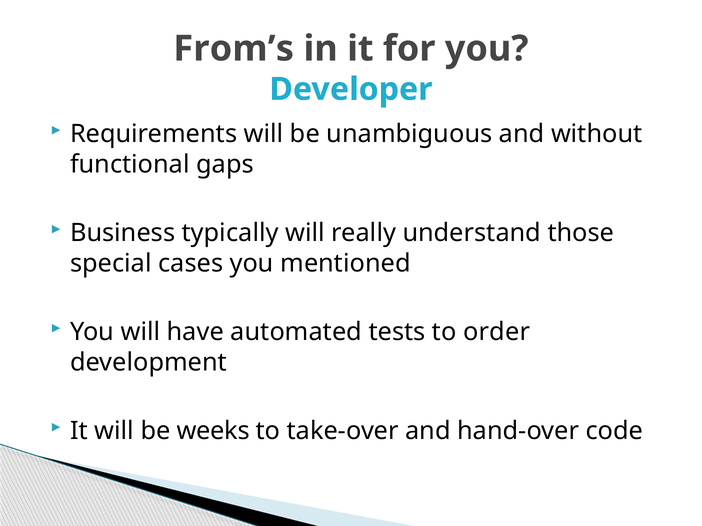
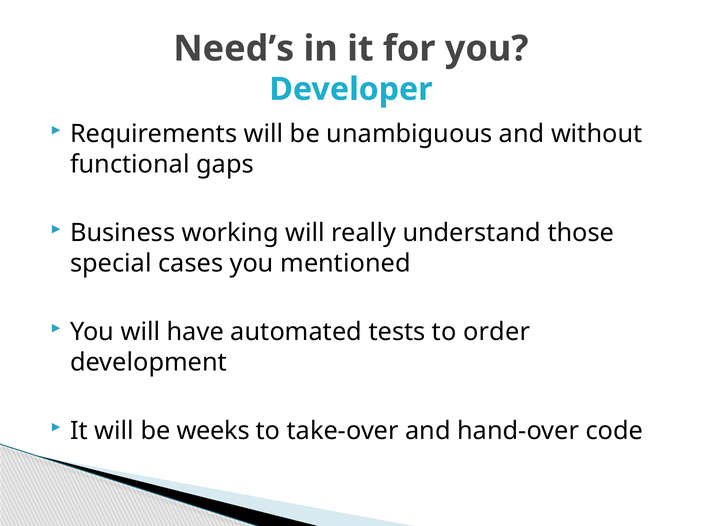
From’s: From’s -> Need’s (234, 49)
typically: typically -> working (230, 233)
